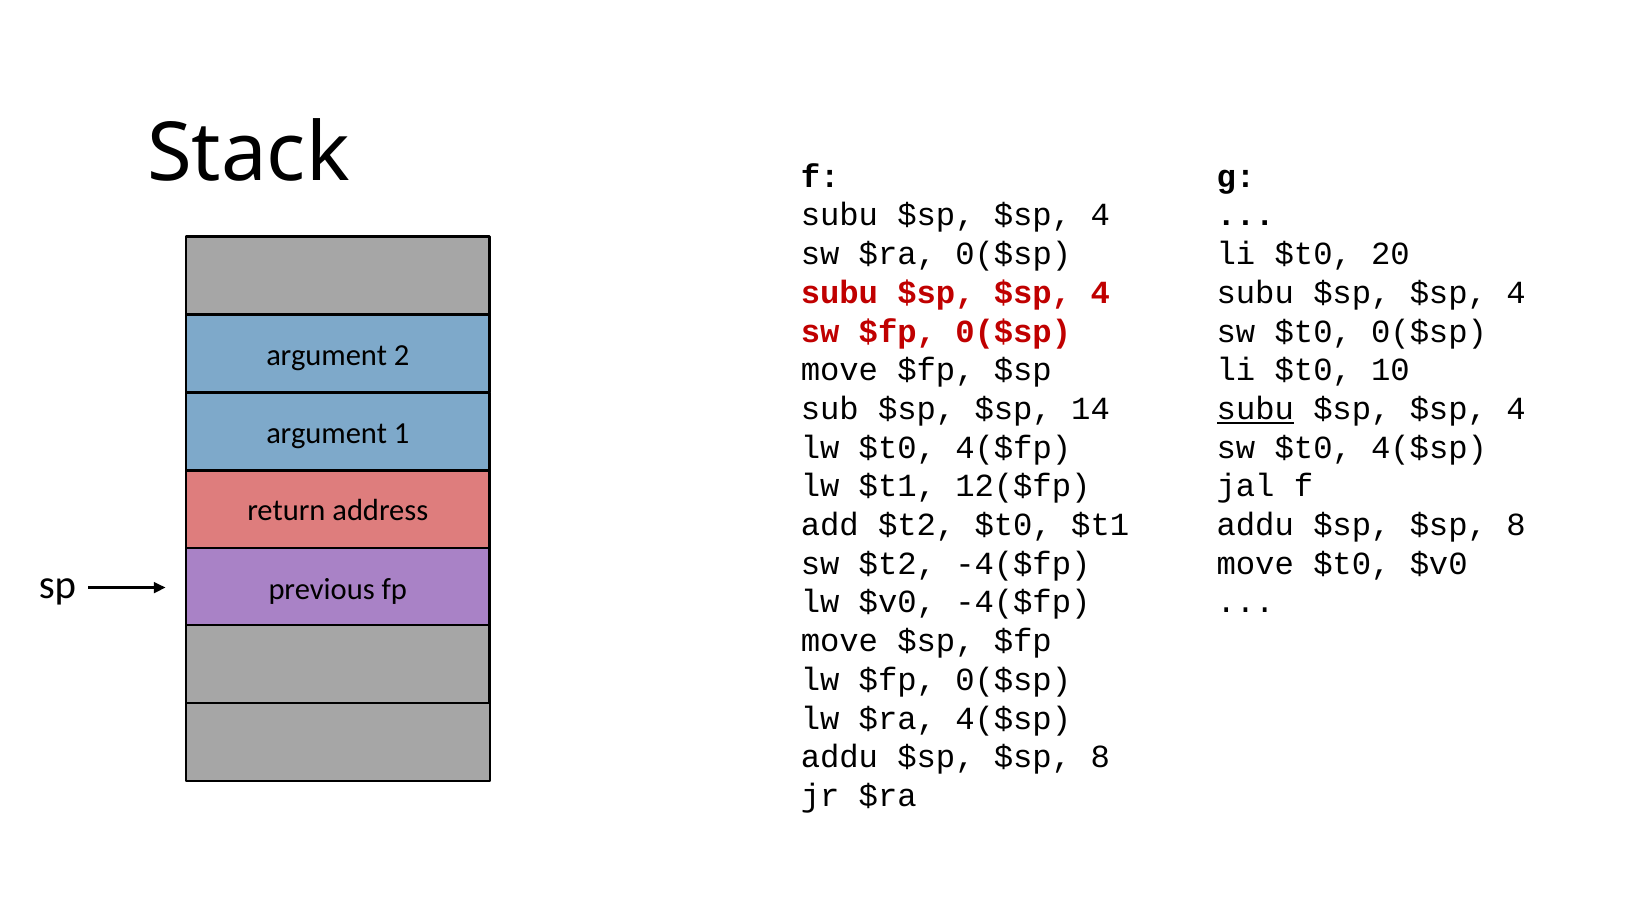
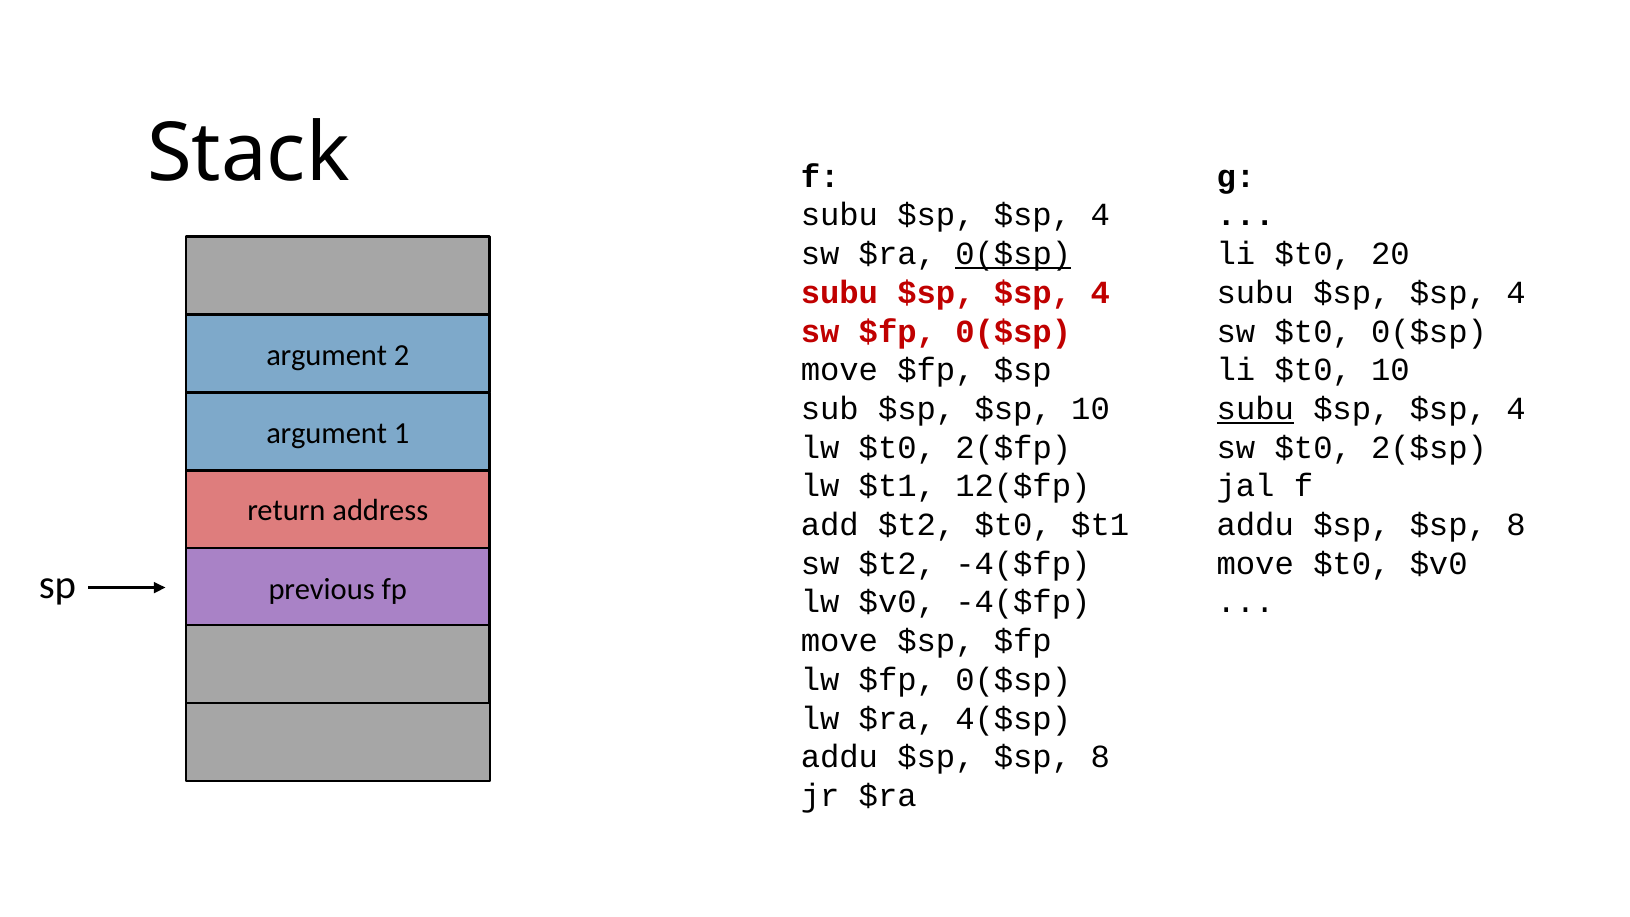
0($sp underline: none -> present (1013, 254)
$sp 14: 14 -> 10 (1091, 409)
4($fp: 4($fp -> 2($fp (1013, 447)
$t0 4($sp: 4($sp -> 2($sp (1429, 447)
